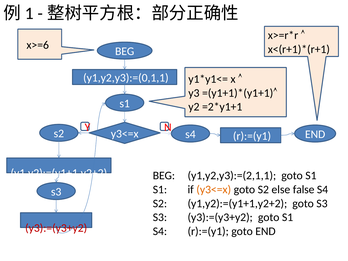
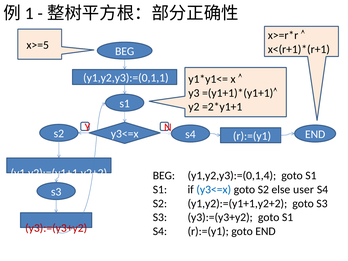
x>=6: x>=6 -> x>=5 (38, 45)
y1,y2,y3):=(2,1,1: y1,y2,y3):=(2,1,1 -> y1,y2,y3):=(0,1,4 (232, 176)
y3<=x colour: orange -> blue (214, 190)
false: false -> user (304, 190)
